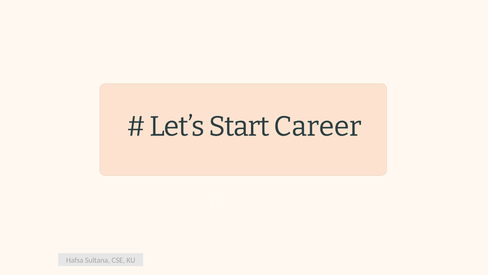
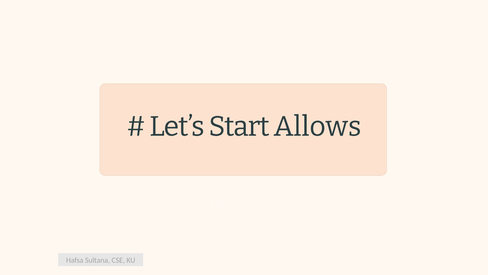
Career: Career -> Allows (317, 126)
